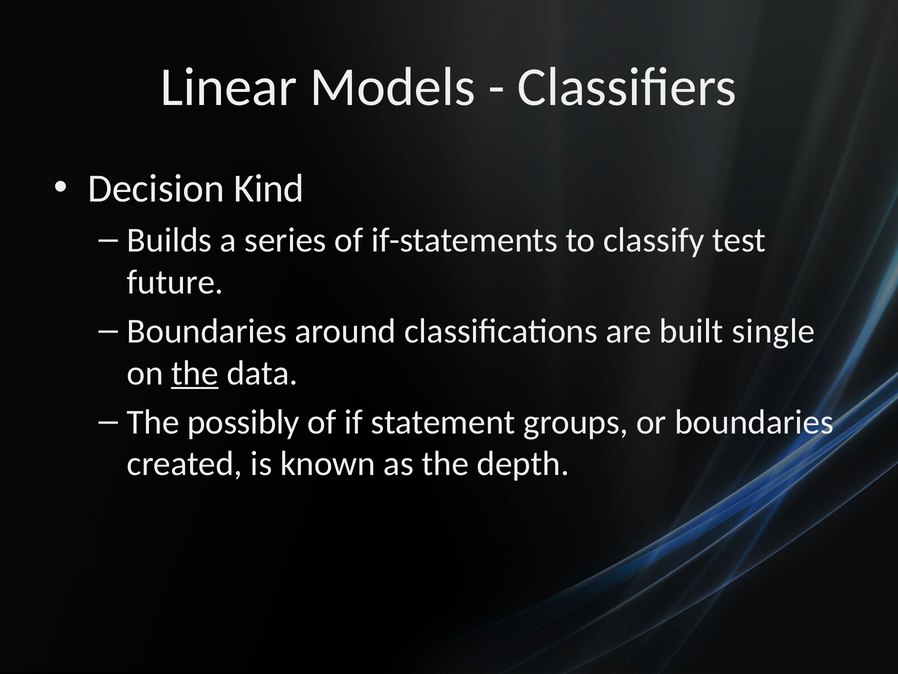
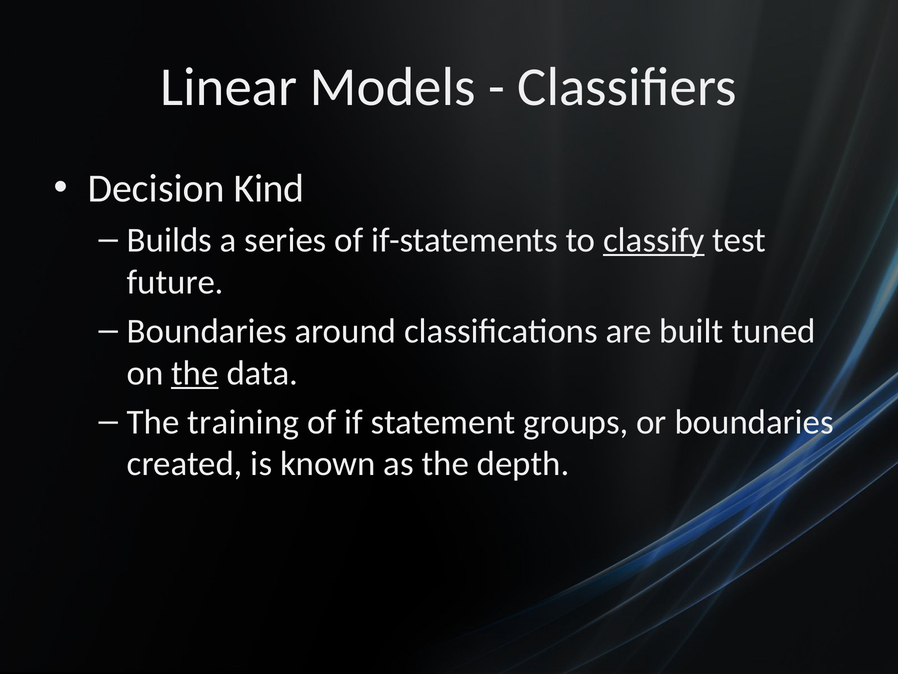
classify underline: none -> present (654, 240)
single: single -> tuned (774, 331)
possibly: possibly -> training (243, 422)
